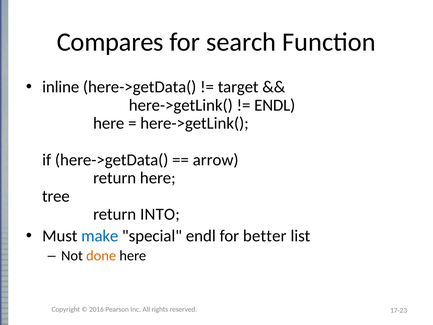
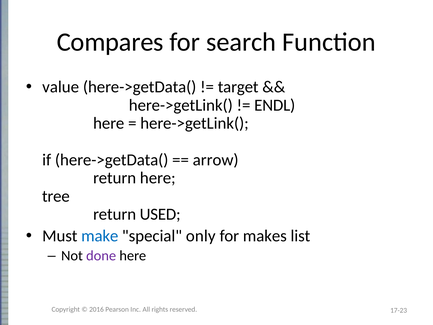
inline: inline -> value (61, 87)
INTO: INTO -> USED (160, 214)
special endl: endl -> only (201, 236)
better: better -> makes (265, 236)
done colour: orange -> purple (101, 256)
